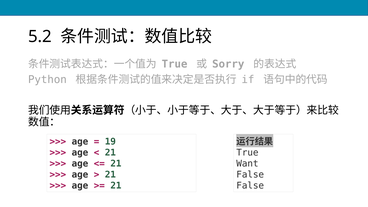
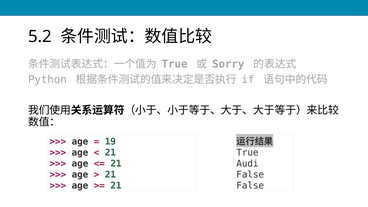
Want: Want -> Audi (247, 164)
